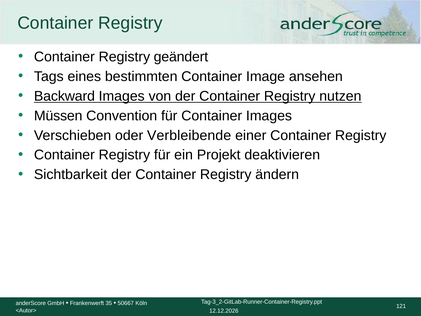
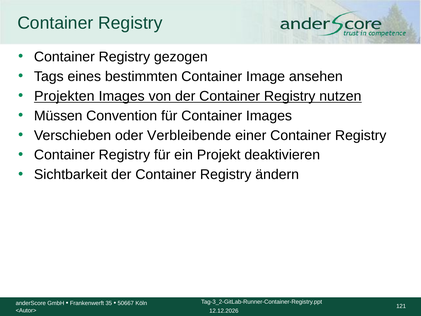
geändert: geändert -> gezogen (181, 57)
Backward: Backward -> Projekten (64, 96)
